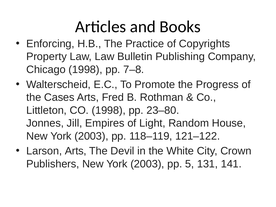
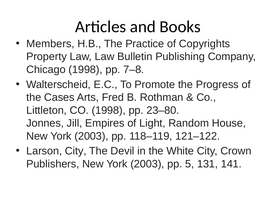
Enforcing: Enforcing -> Members (50, 44)
Larson Arts: Arts -> City (76, 151)
